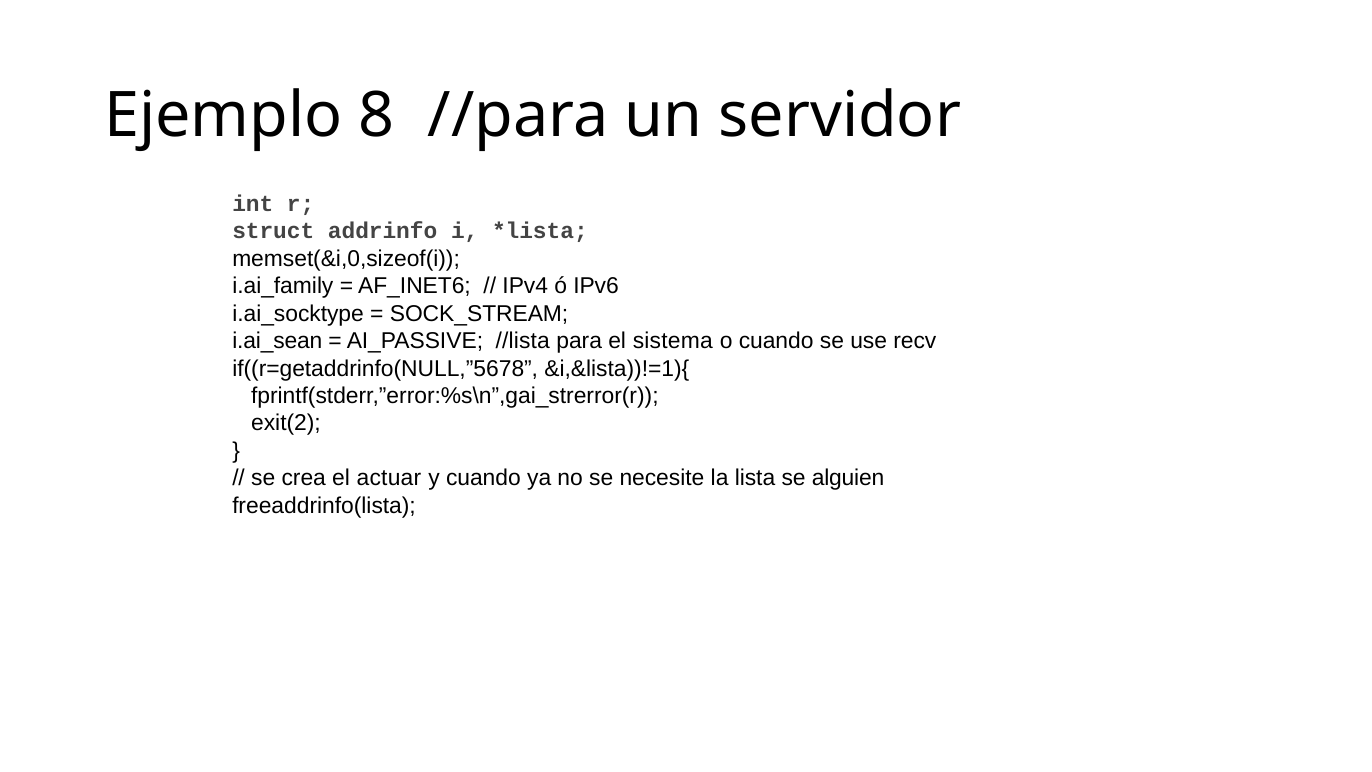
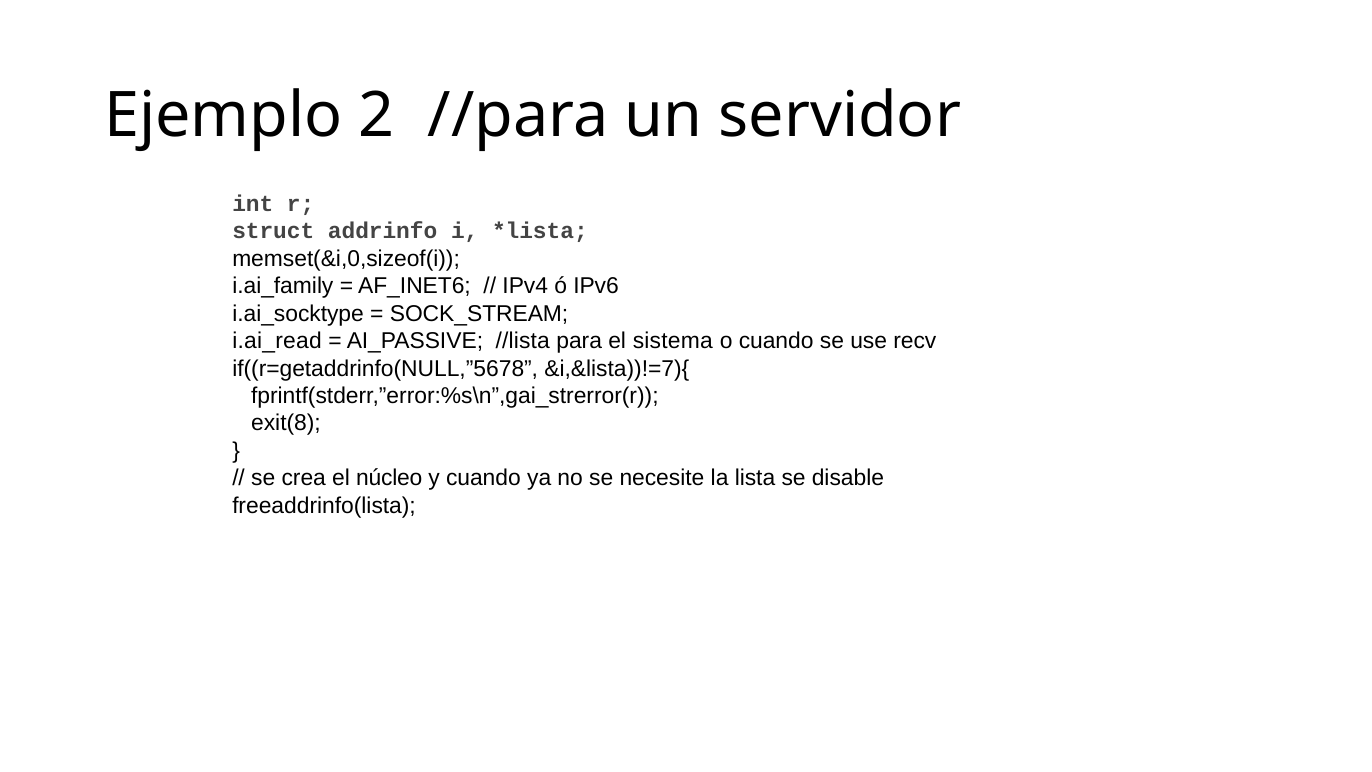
8: 8 -> 2 (377, 115)
i.ai_sean: i.ai_sean -> i.ai_read (277, 341)
&i,&lista))!=1){: &i,&lista))!=1){ -> &i,&lista))!=7){ (617, 368)
exit(2: exit(2 -> exit(8 (286, 423)
actuar: actuar -> núcleo (389, 478)
alguien: alguien -> disable (848, 478)
